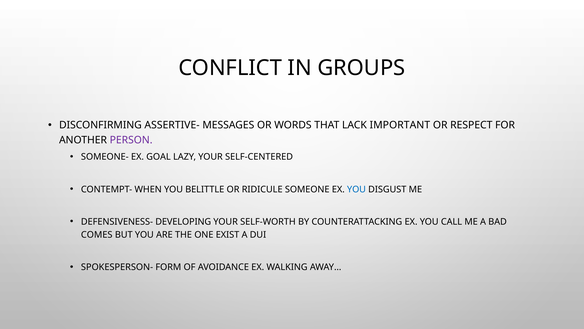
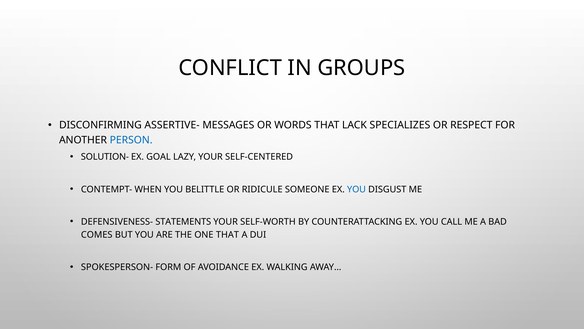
IMPORTANT: IMPORTANT -> SPECIALIZES (400, 125)
PERSON colour: purple -> blue (131, 140)
SOMEONE-: SOMEONE- -> SOLUTION- (105, 157)
DEVELOPING: DEVELOPING -> STATEMENTS (183, 221)
ONE EXIST: EXIST -> THAT (227, 235)
